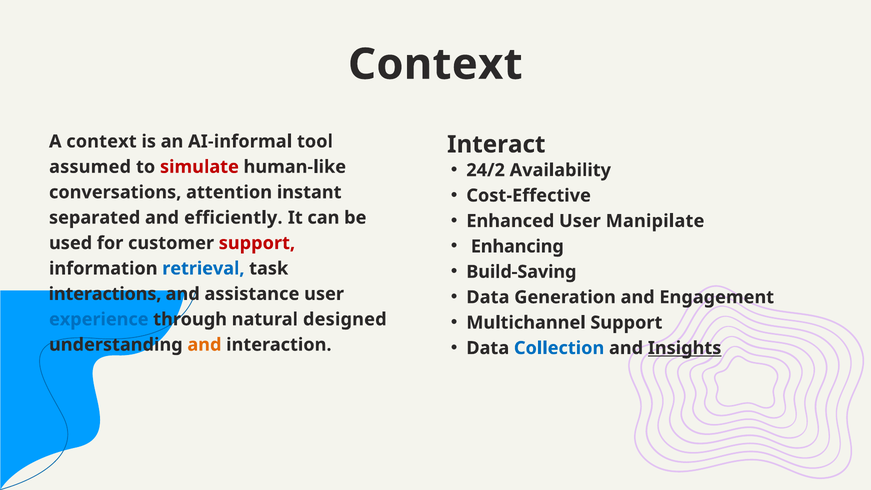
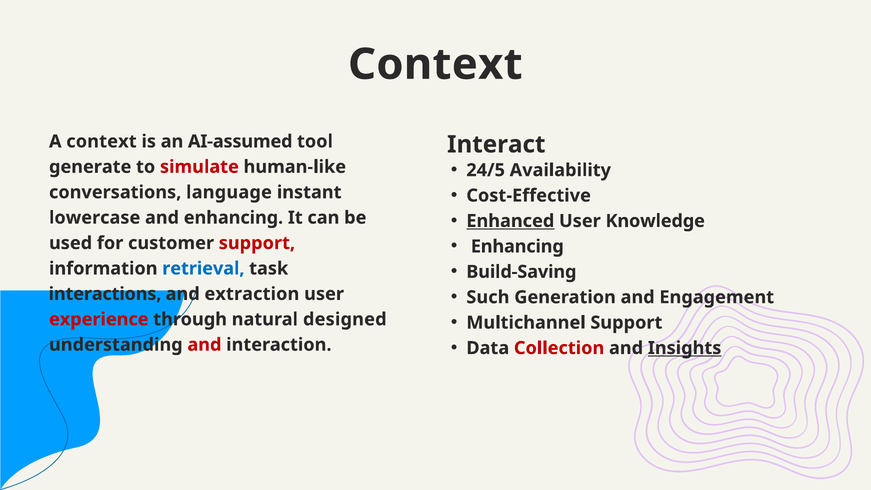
AI-informal: AI-informal -> AI-assumed (240, 141)
24/2: 24/2 -> 24/5 (486, 170)
assumed: assumed -> generate (90, 167)
attention: attention -> language (229, 192)
Enhanced underline: none -> present (510, 221)
Manipilate: Manipilate -> Knowledge (655, 221)
separated: separated -> lowercase (95, 218)
and efficiently: efficiently -> enhancing (233, 218)
Data: Data -> Such (488, 297)
assistance: assistance -> extraction (252, 294)
experience colour: blue -> red (99, 319)
Collection colour: blue -> red (559, 348)
and colour: orange -> red (204, 345)
